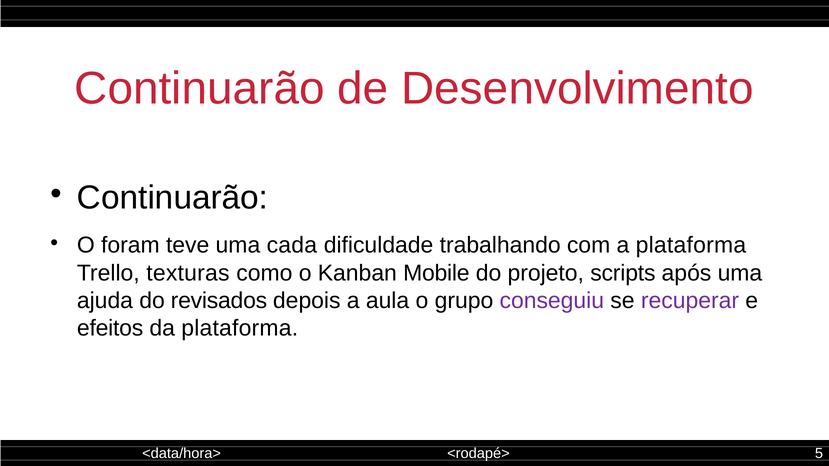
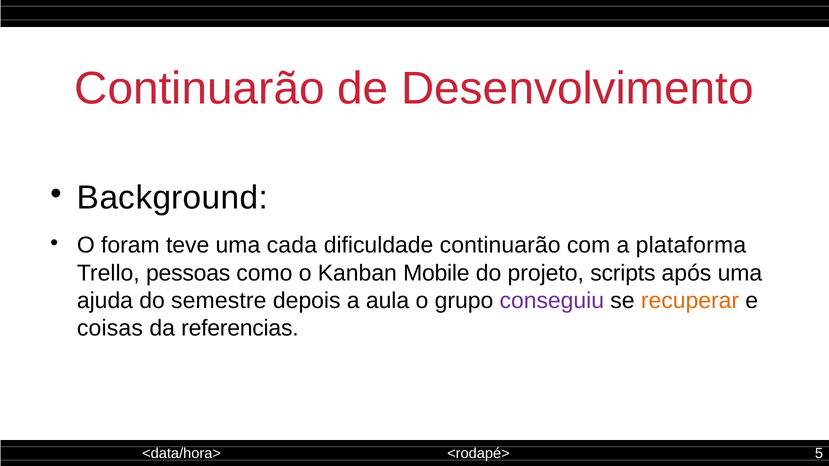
Continuarão: Continuarão -> Background (172, 198)
dificuldade trabalhando: trabalhando -> continuarão (500, 246)
texturas: texturas -> pessoas (188, 273)
revisados: revisados -> semestre (219, 301)
recuperar colour: purple -> orange (690, 301)
efeitos: efeitos -> coisas (110, 328)
da plataforma: plataforma -> referencias (240, 328)
